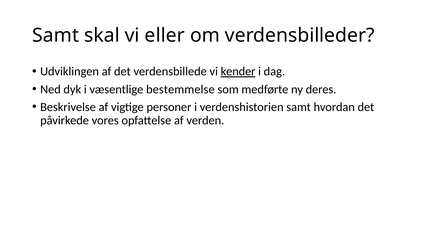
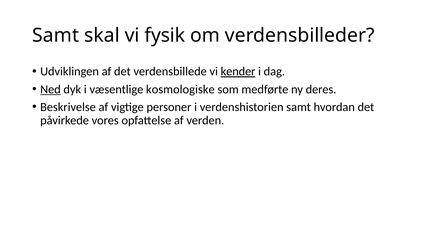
eller: eller -> fysik (165, 36)
Ned underline: none -> present (50, 89)
bestemmelse: bestemmelse -> kosmologiske (180, 89)
